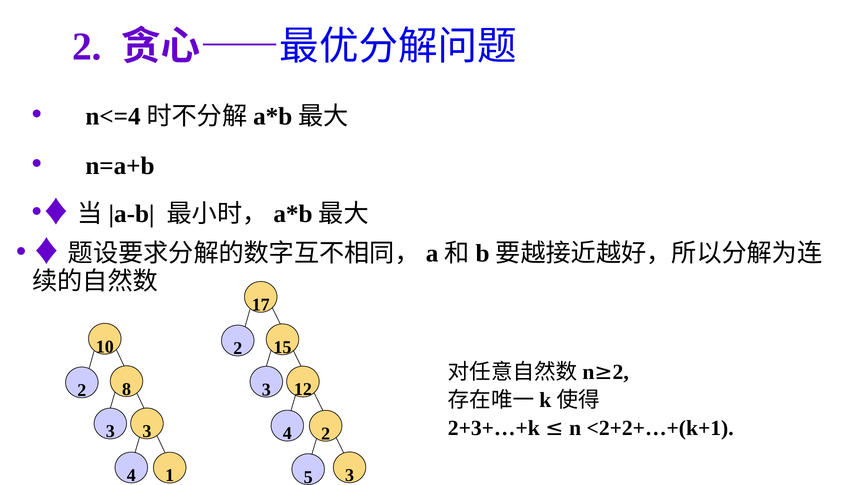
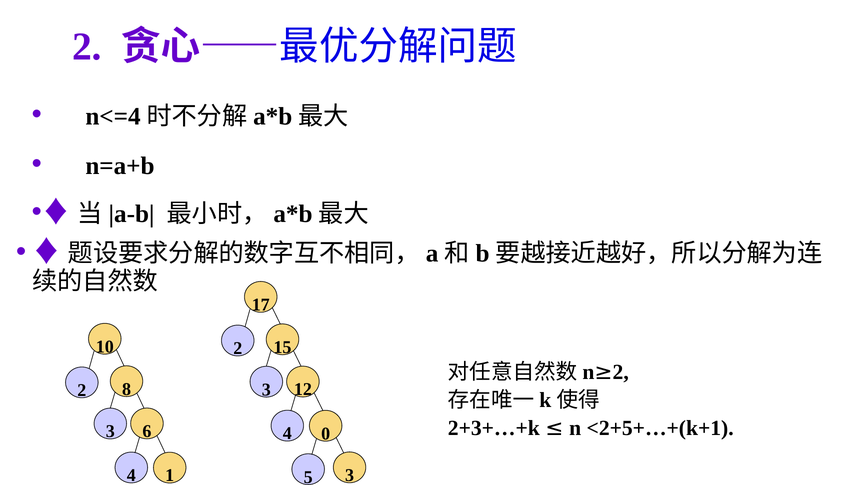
<2+2+…+(k+1: <2+2+…+(k+1 -> <2+5+…+(k+1 (660, 428)
3 3: 3 -> 6 (147, 432)
4 2: 2 -> 0 (326, 434)
